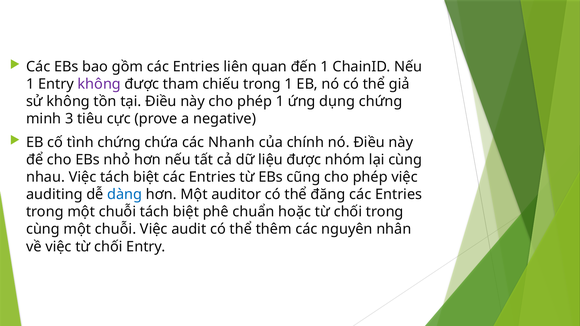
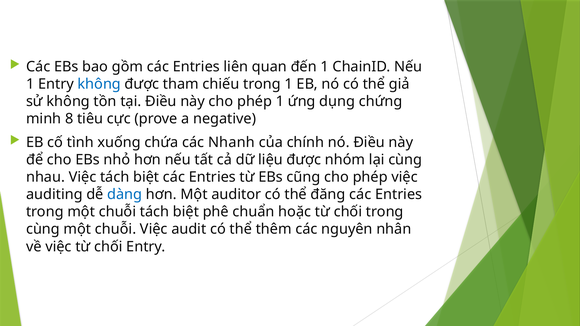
không colour: purple -> blue (99, 84)
3: 3 -> 8 (69, 119)
tình chứng: chứng -> xuống (119, 142)
